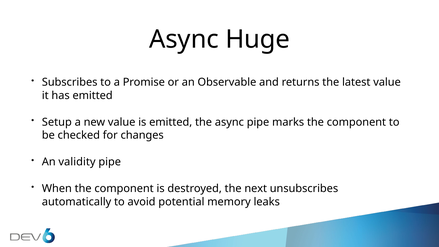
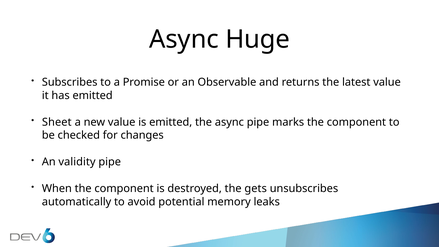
Setup: Setup -> Sheet (57, 122)
next: next -> gets (256, 189)
